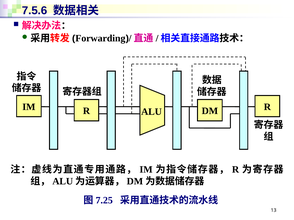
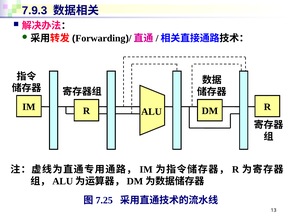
7.5.6: 7.5.6 -> 7.9.3 (35, 11)
